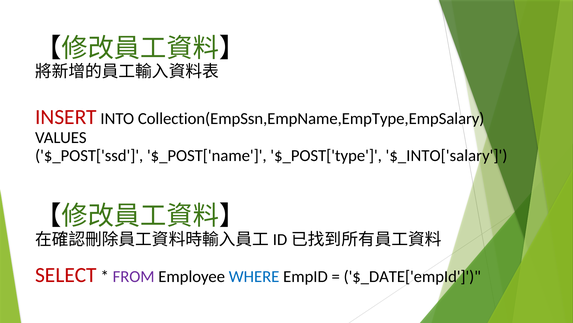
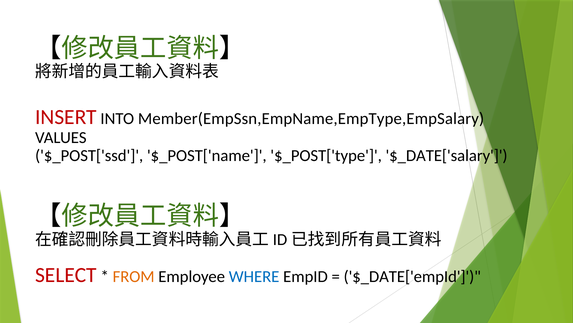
Collection(EmpSsn,EmpName,EmpType,EmpSalary: Collection(EmpSsn,EmpName,EmpType,EmpSalary -> Member(EmpSsn,EmpName,EmpType,EmpSalary (311, 118)
$_INTO['salary: $_INTO['salary -> $_DATE['salary (447, 155)
FROM colour: purple -> orange (134, 276)
